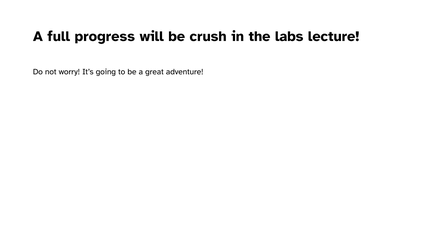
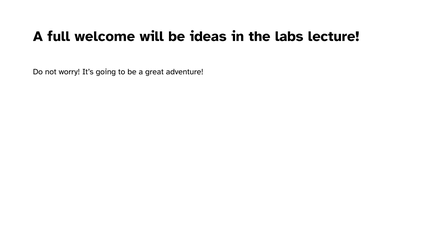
progress: progress -> welcome (105, 36)
crush: crush -> ideas (208, 36)
